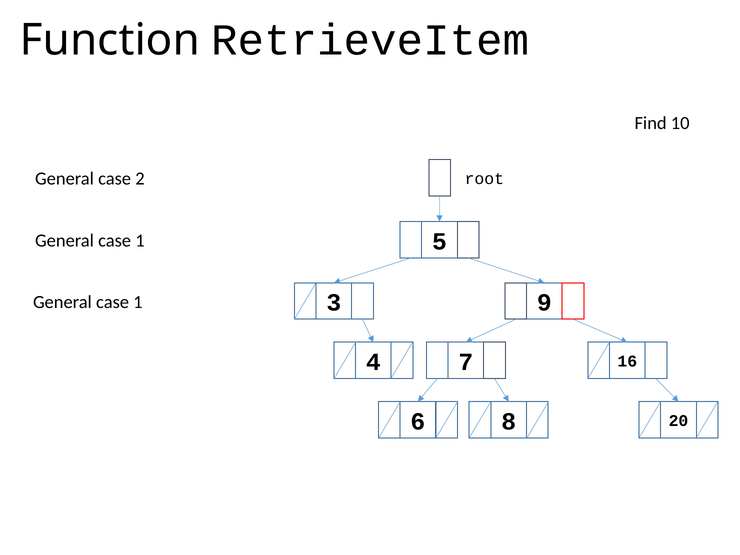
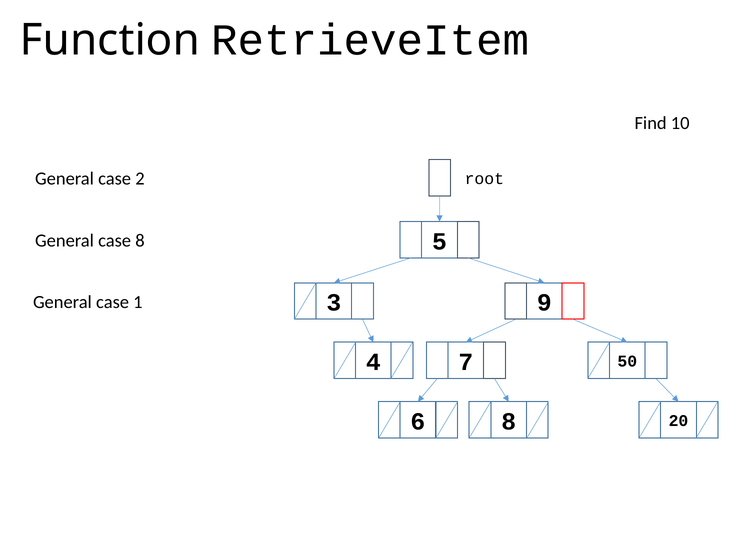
1: 1 -> 8 (140, 241)
16: 16 -> 50 (627, 362)
